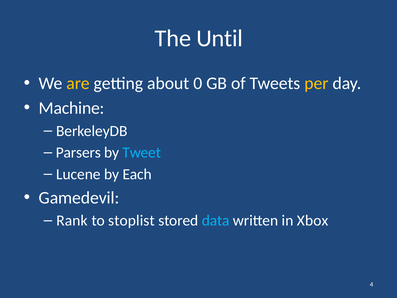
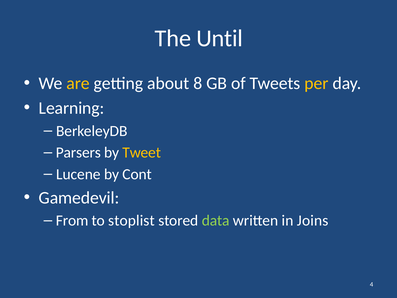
0: 0 -> 8 (198, 83)
Machine: Machine -> Learning (71, 108)
Tweet colour: light blue -> yellow (142, 152)
Each: Each -> Cont (137, 174)
Rank: Rank -> From (72, 220)
data colour: light blue -> light green (216, 220)
Xbox: Xbox -> Joins (313, 220)
